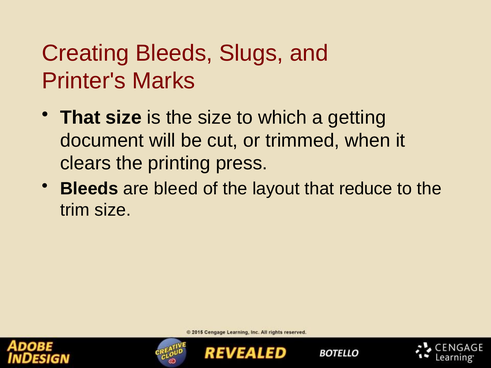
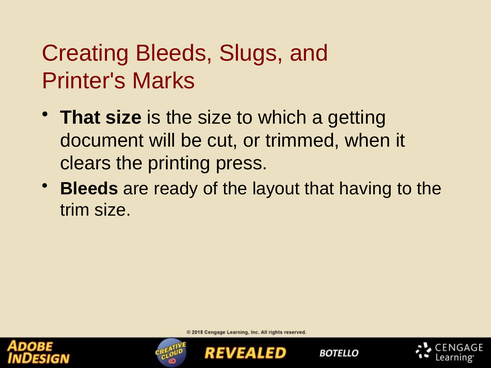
bleed: bleed -> ready (176, 189)
reduce: reduce -> having (366, 189)
